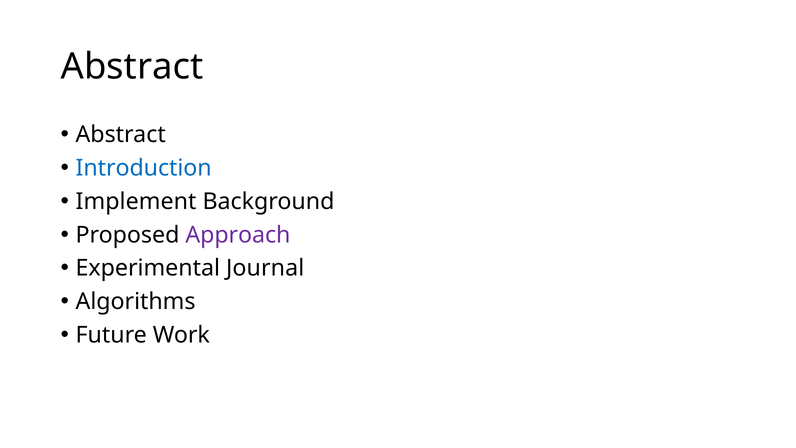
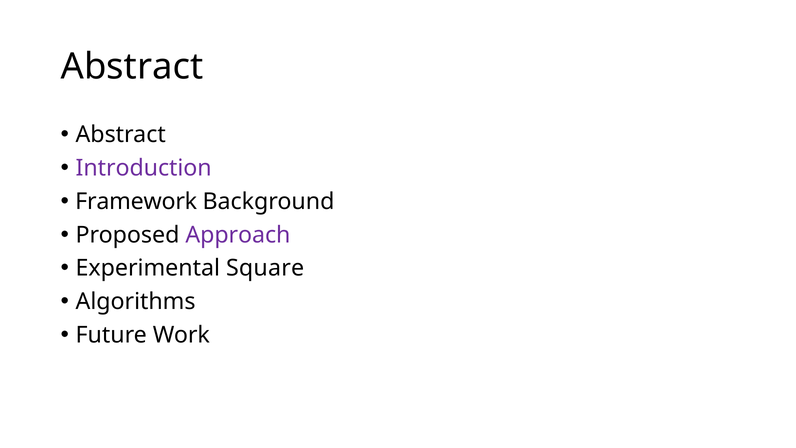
Introduction colour: blue -> purple (144, 168)
Implement: Implement -> Framework (136, 201)
Journal: Journal -> Square (265, 268)
